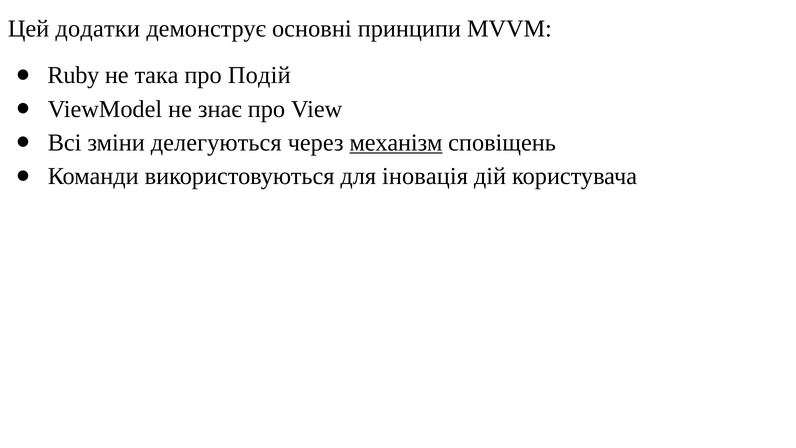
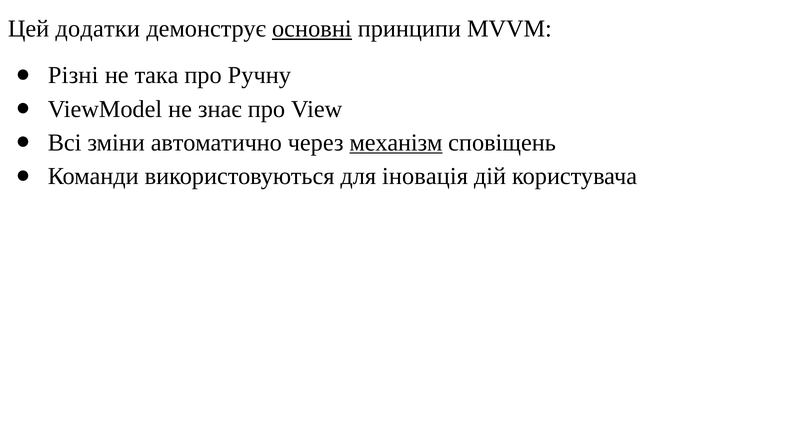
основні underline: none -> present (312, 29)
Ruby: Ruby -> Різні (73, 75)
Подій: Подій -> Ручну (259, 75)
делегуються: делегуються -> автоматично (216, 142)
